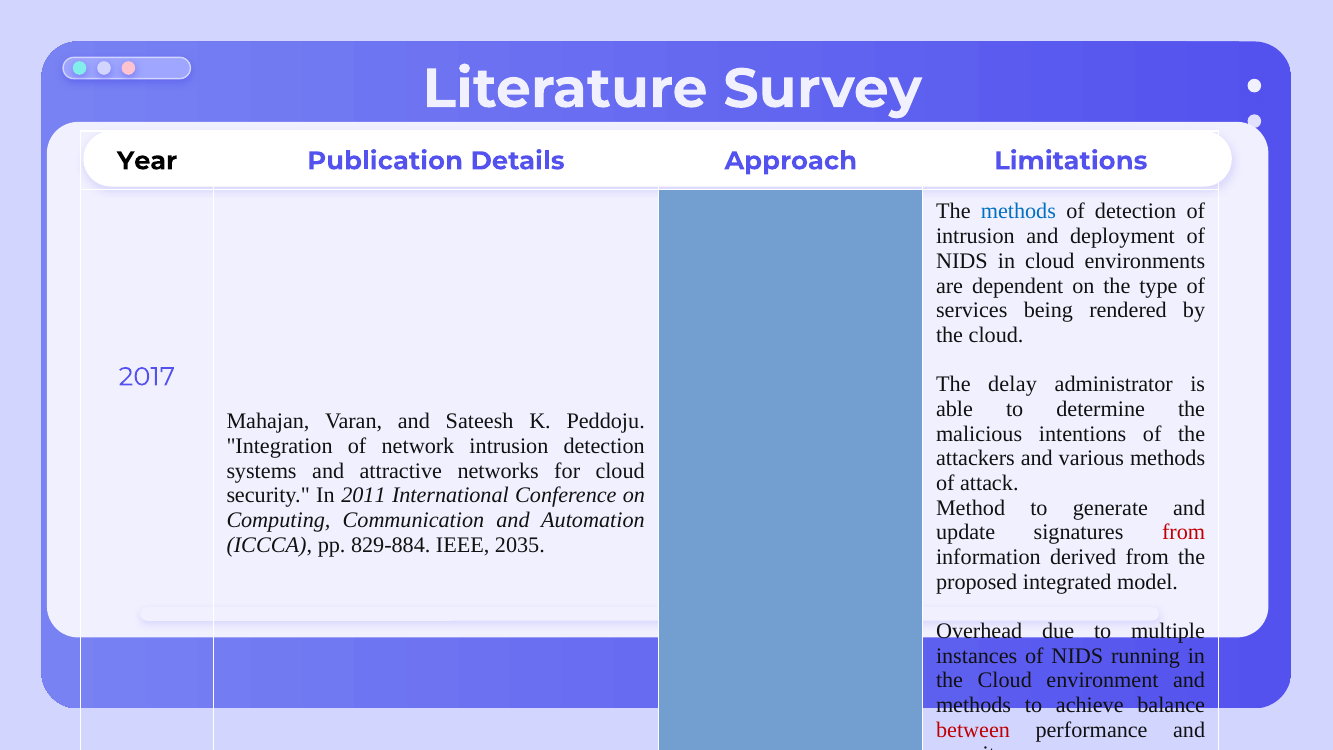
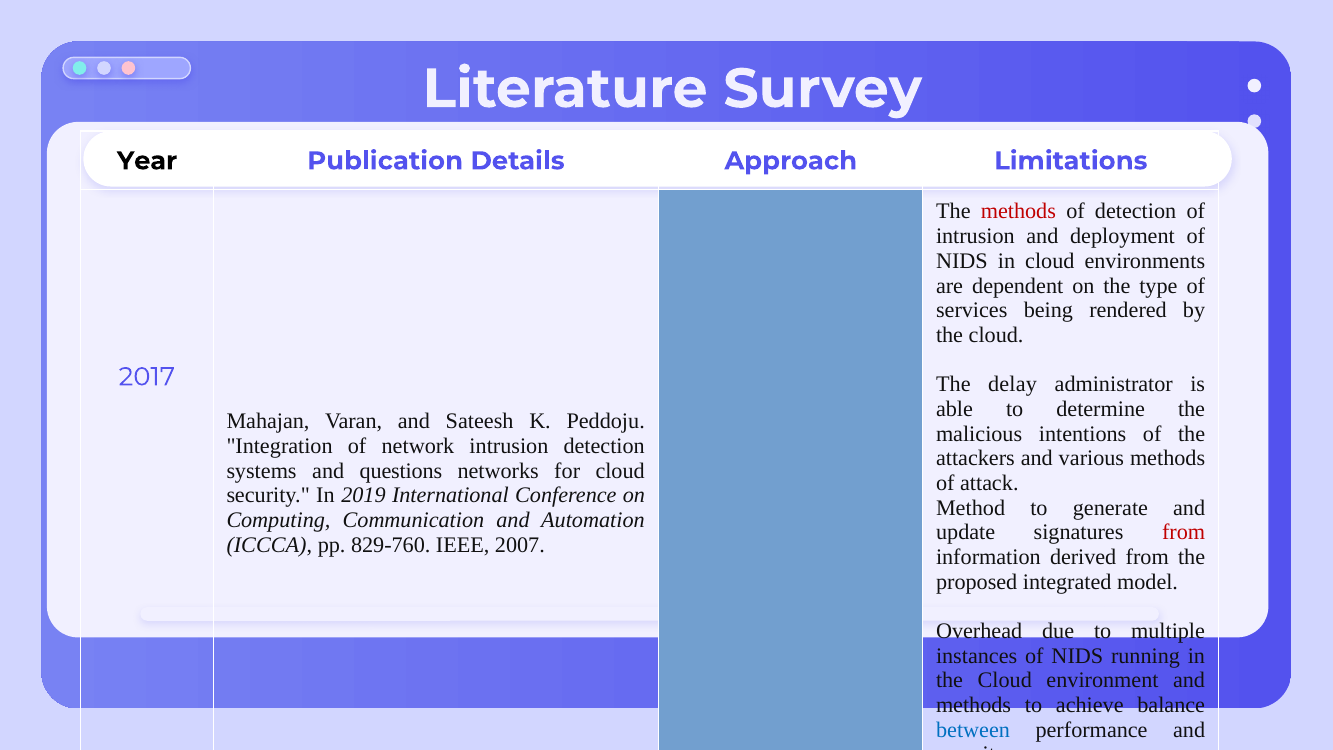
methods colour: blue -> red (1018, 212)
attractive: attractive -> questions (401, 471)
2011: 2011 -> 2019 (363, 495)
829-884: 829-884 -> 829-760 (391, 545)
2035: 2035 -> 2007 (520, 545)
between colour: red -> blue (973, 730)
